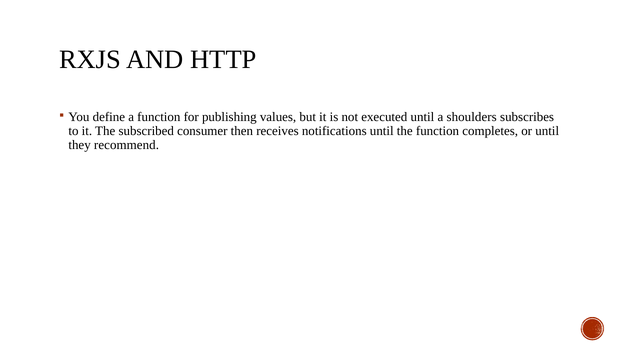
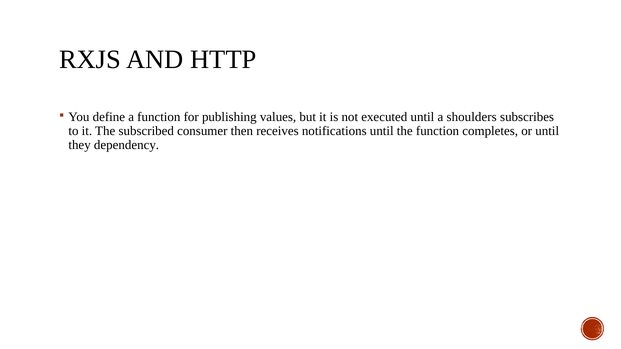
recommend: recommend -> dependency (127, 145)
